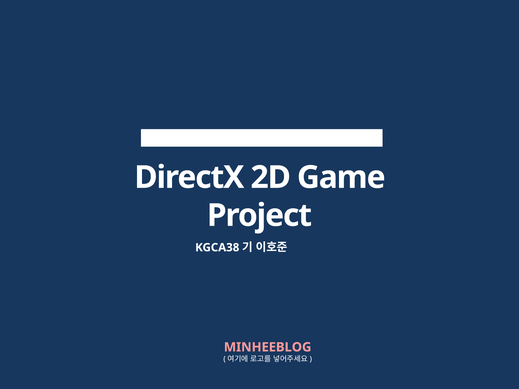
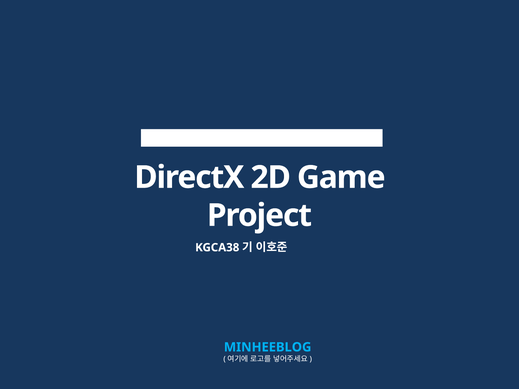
MINHEEBLOG colour: pink -> light blue (268, 347)
